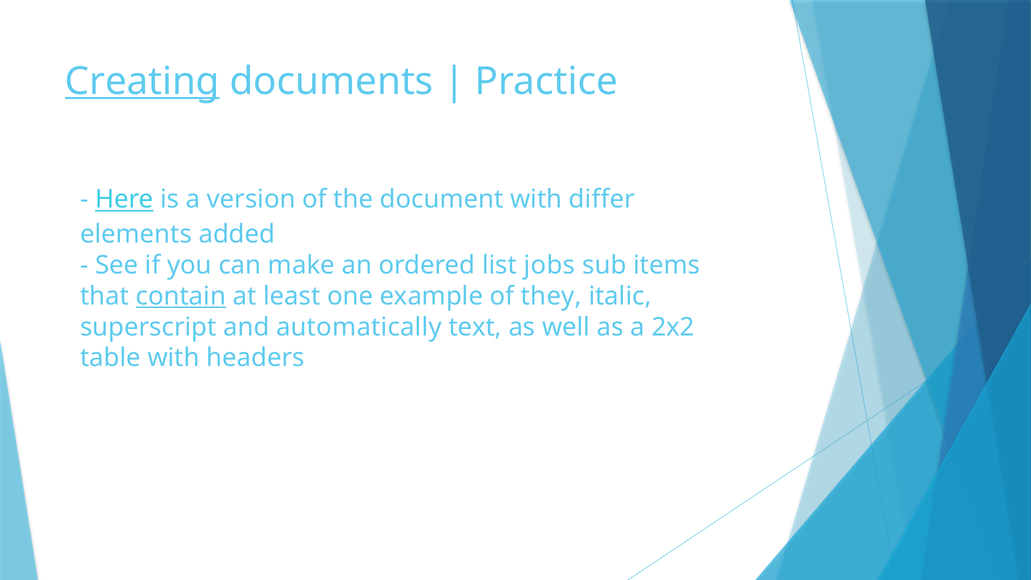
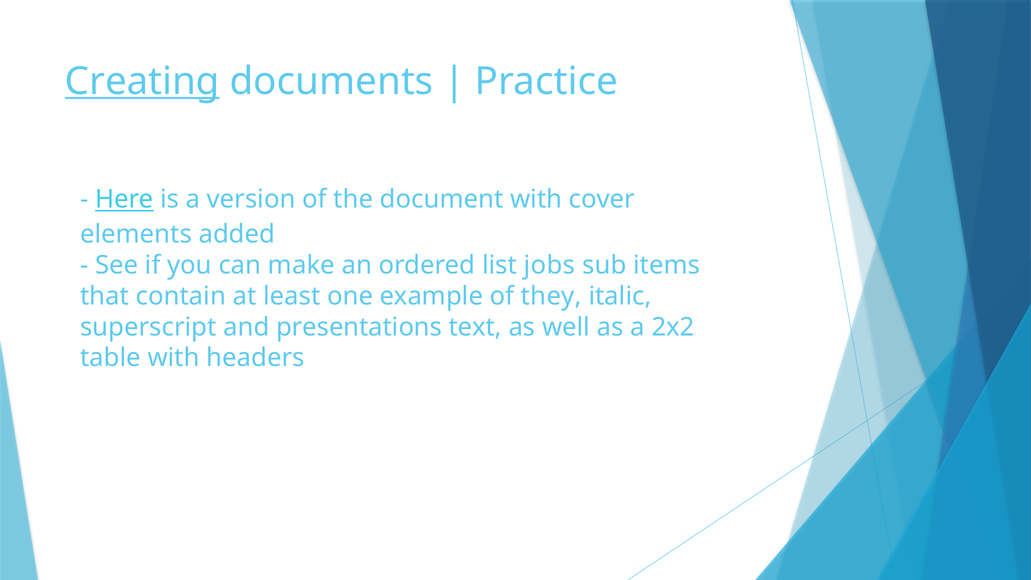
differ: differ -> cover (602, 199)
contain underline: present -> none (181, 296)
automatically: automatically -> presentations (359, 327)
